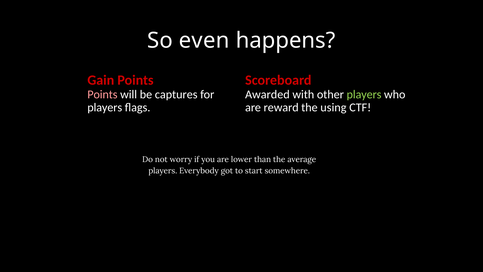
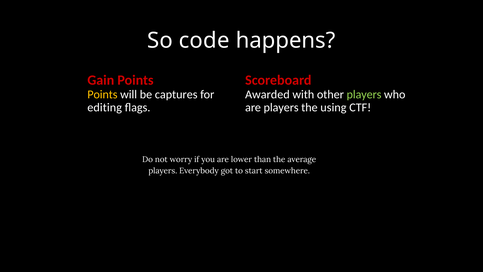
even: even -> code (204, 41)
Points colour: pink -> yellow (102, 94)
players: players -> editing (105, 107)
are reward: reward -> players (281, 107)
